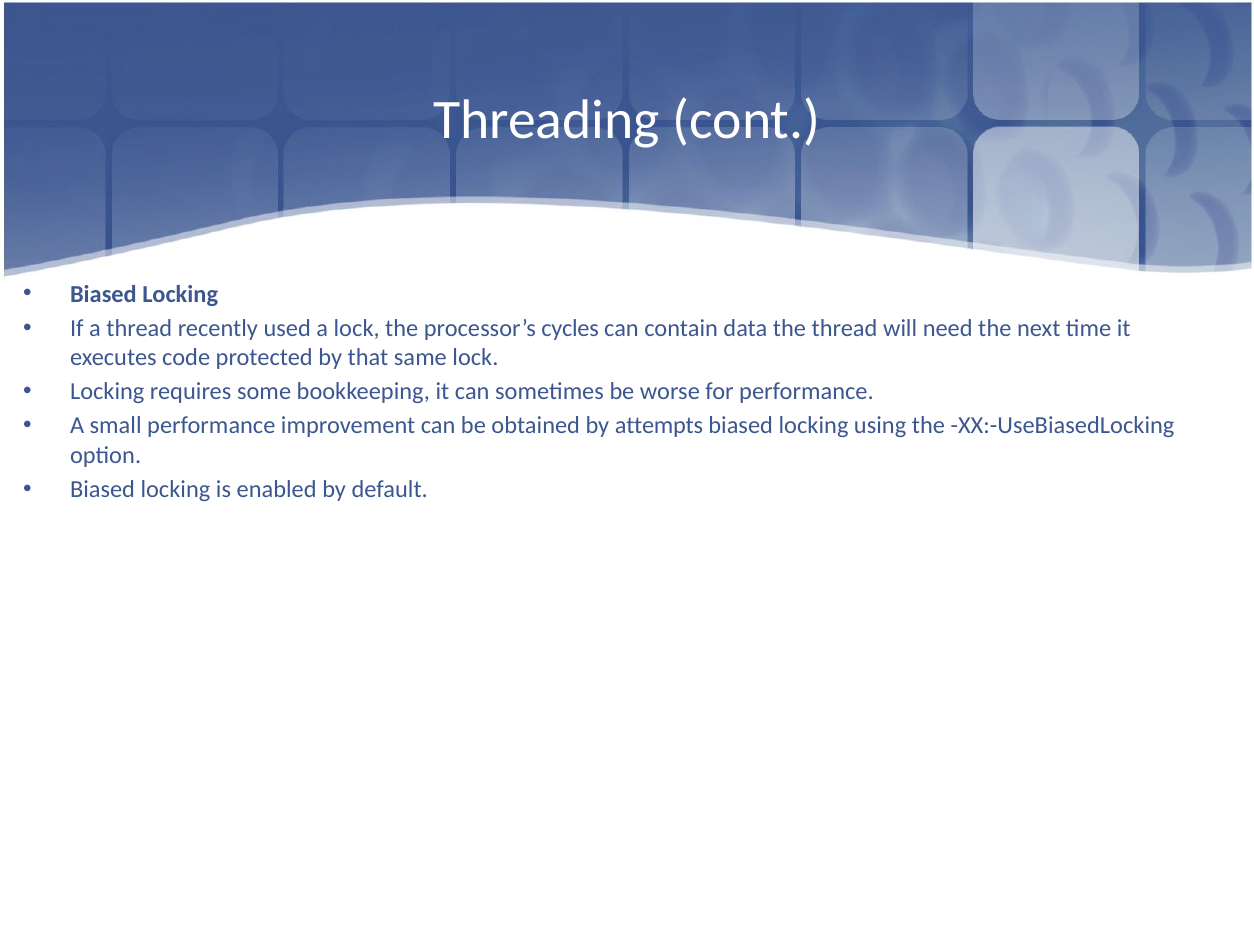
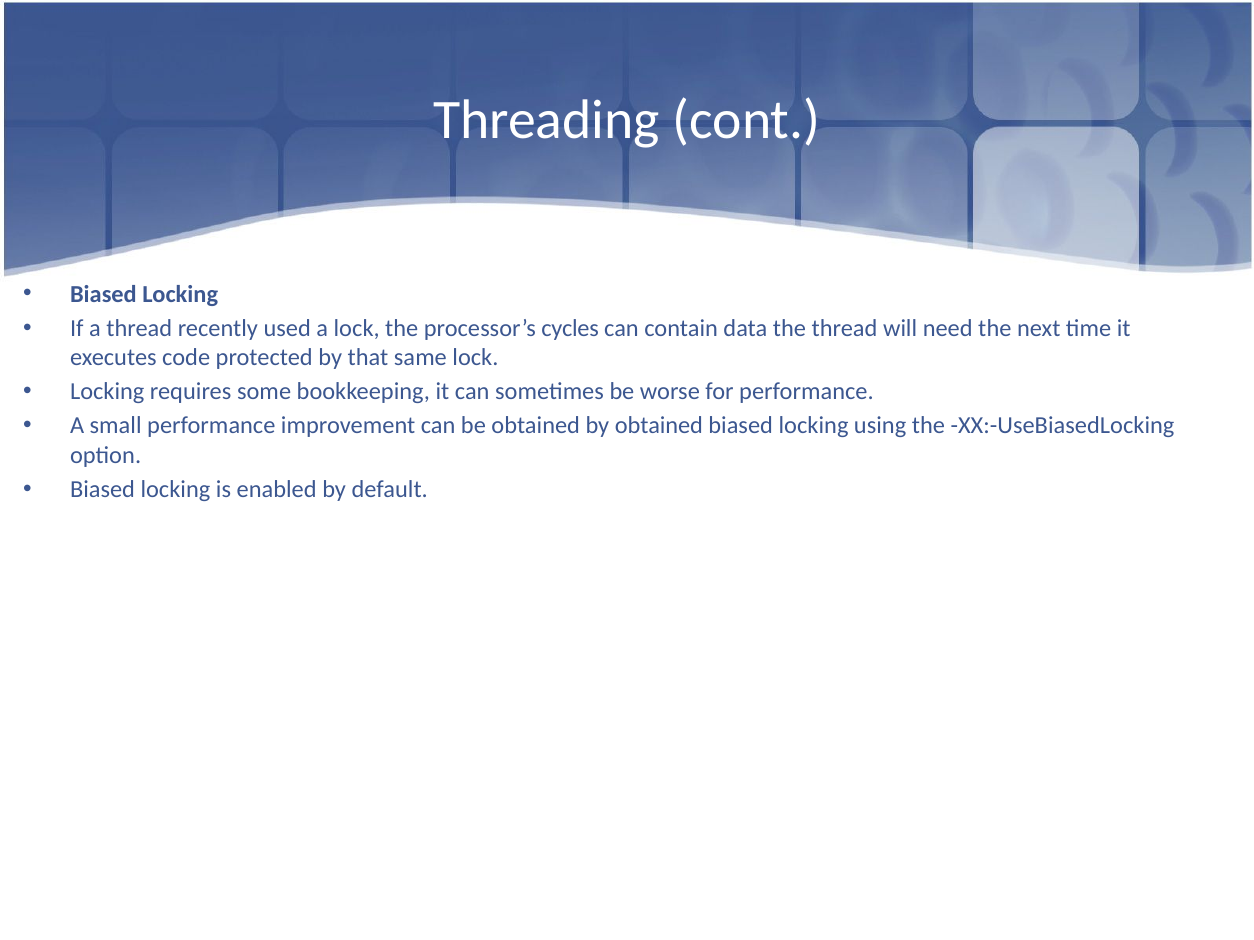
by attempts: attempts -> obtained (659, 426)
